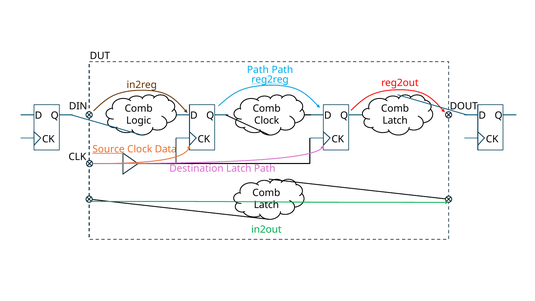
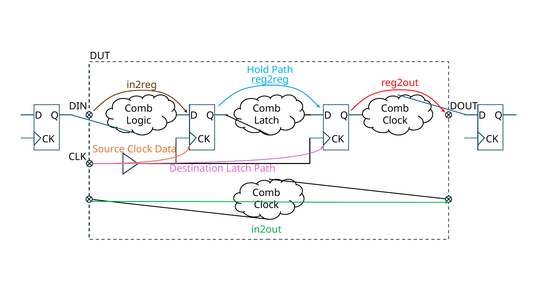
Path: Path -> Hold (258, 70)
Latch: Latch -> Clock (395, 121)
Clock: Clock -> Latch (267, 121)
Source underline: present -> none (109, 149)
Latch: Latch -> Clock (266, 205)
